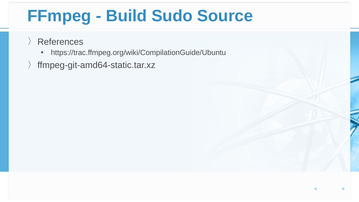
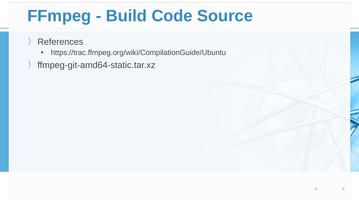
Sudo: Sudo -> Code (172, 16)
